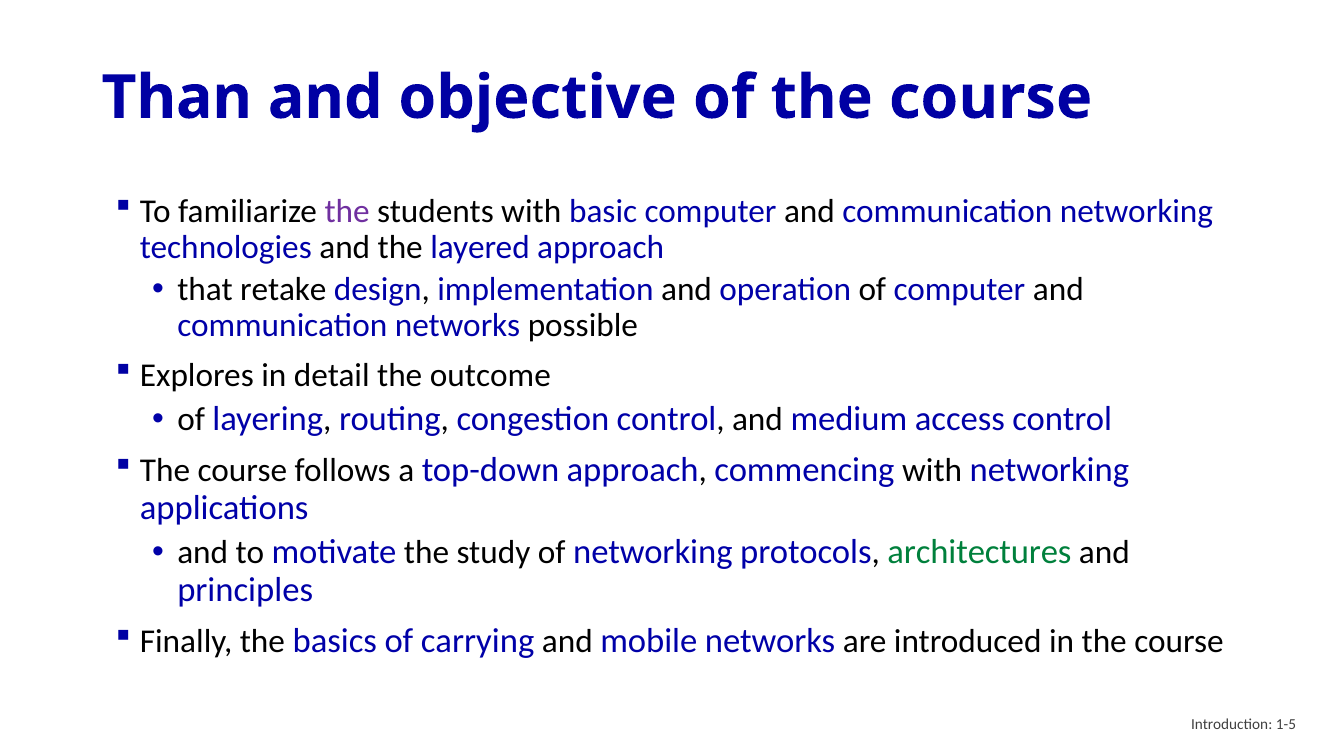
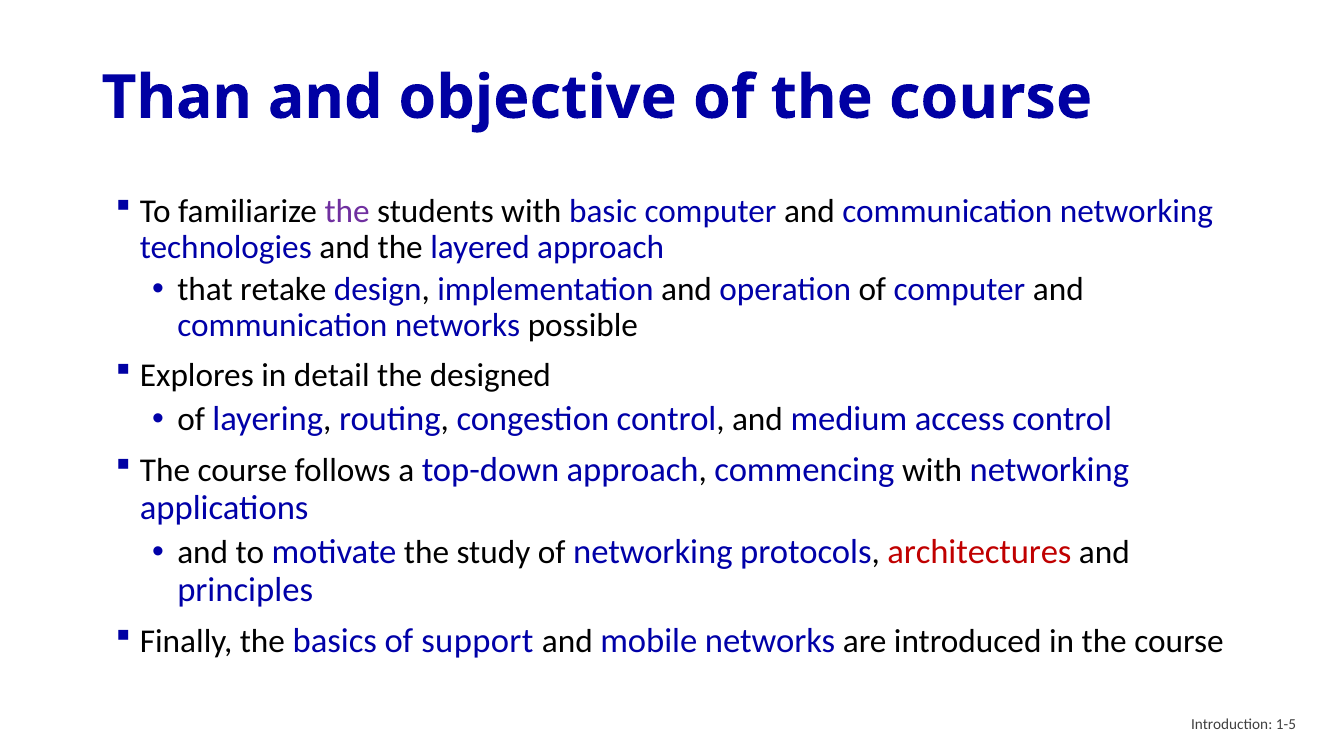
outcome: outcome -> designed (490, 375)
architectures colour: green -> red (979, 552)
carrying: carrying -> support (477, 641)
